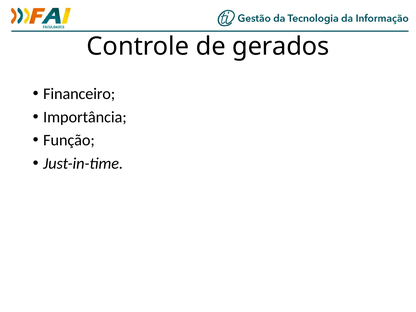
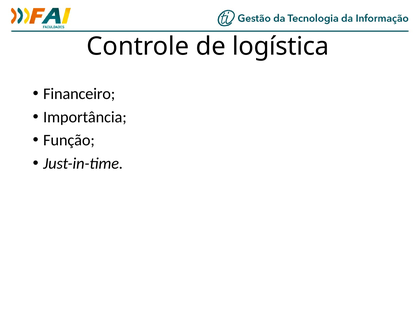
gerados: gerados -> logística (281, 47)
